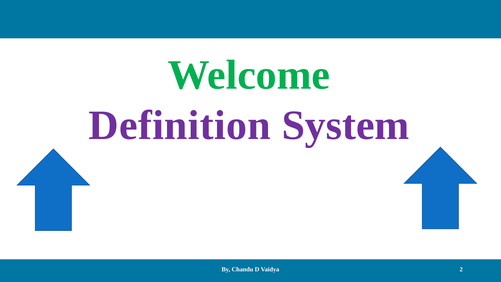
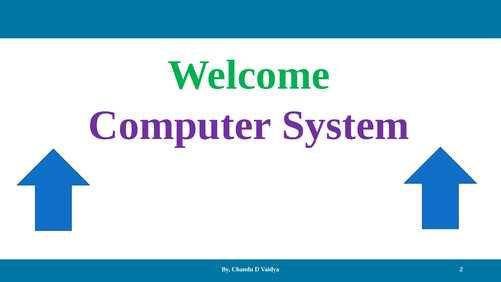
Definition: Definition -> Computer (180, 125)
